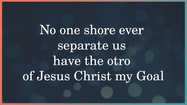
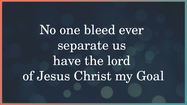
shore: shore -> bleed (100, 30)
otro: otro -> lord (119, 61)
